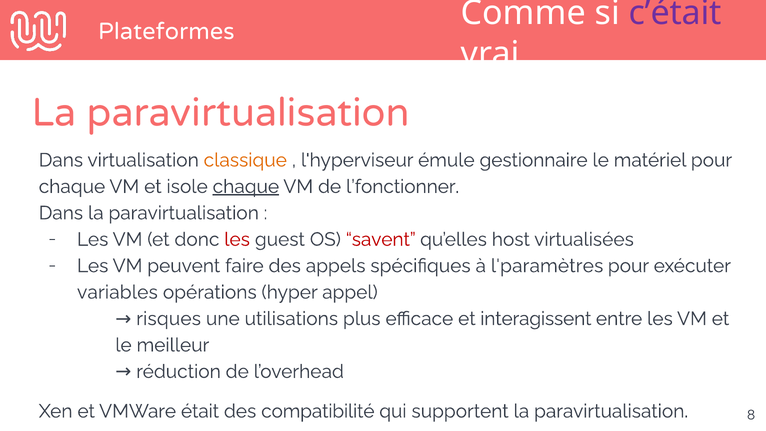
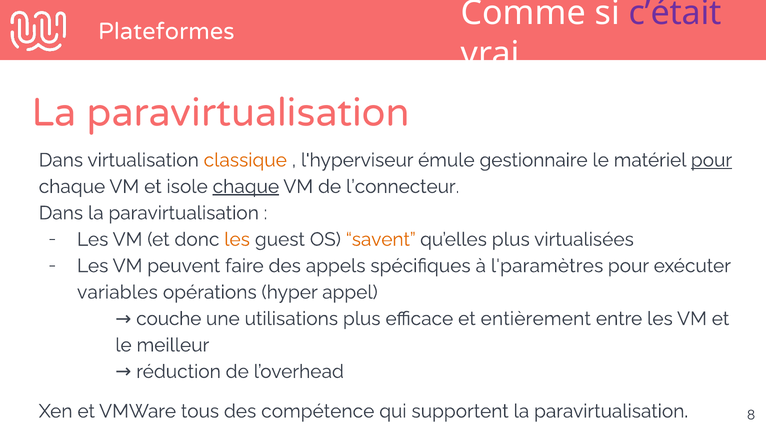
pour underline: none -> present (711, 160)
l’fonctionner: l’fonctionner -> l’connecteur (403, 187)
les colour: red -> orange (237, 239)
savent colour: red -> orange (381, 239)
qu’elles host: host -> plus (511, 239)
risques: risques -> couche (169, 319)
interagissent: interagissent -> entièrement (536, 319)
était: était -> tous (200, 411)
compatibilité: compatibilité -> compétence (318, 411)
